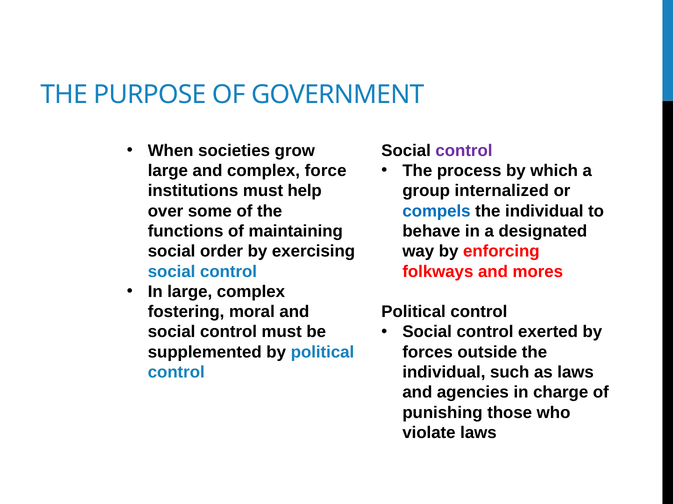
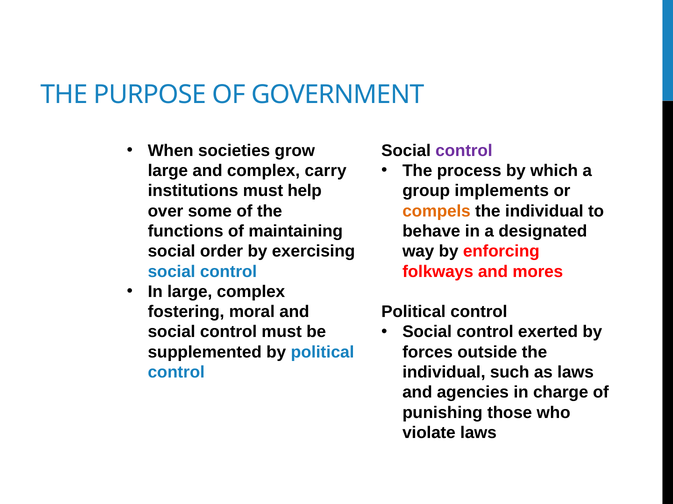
force: force -> carry (326, 171)
internalized: internalized -> implements (502, 191)
compels colour: blue -> orange (437, 211)
